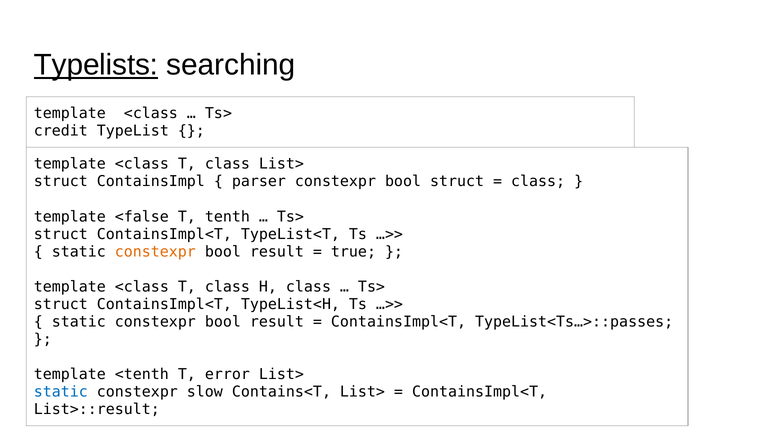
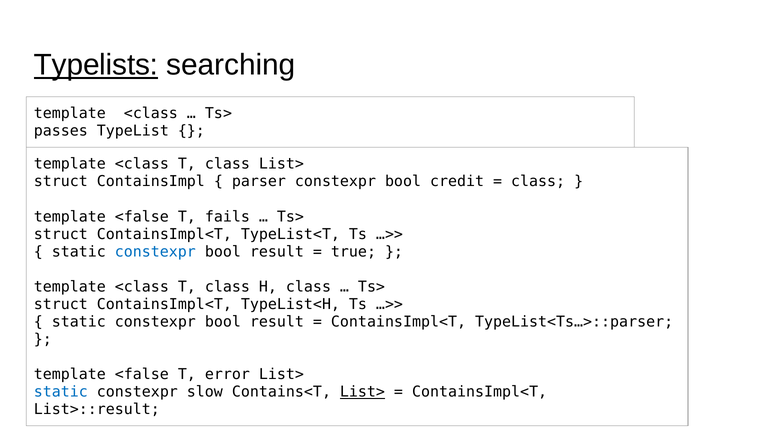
credit: credit -> passes (61, 131)
bool struct: struct -> credit (457, 182)
tenth: tenth -> fails (227, 217)
constexpr colour: orange -> blue (155, 252)
TypeList<Ts…>::passes: TypeList<Ts…>::passes -> TypeList<Ts…>::parser (574, 322)
<tenth: <tenth -> <false (142, 374)
List> underline: none -> present (362, 392)
